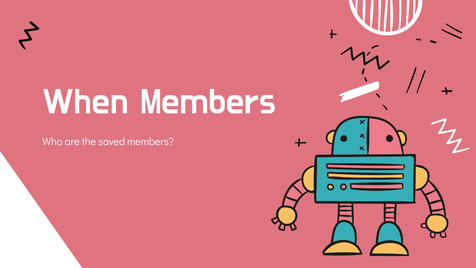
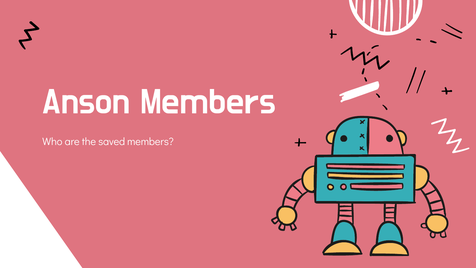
When: When -> Anson (86, 102)
